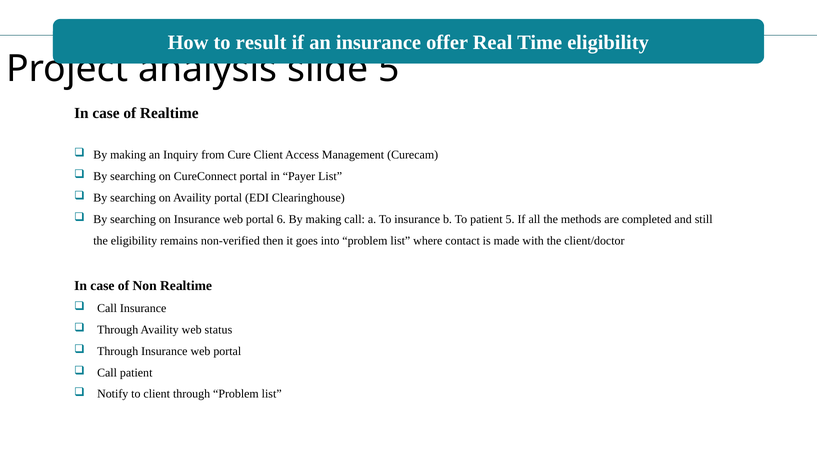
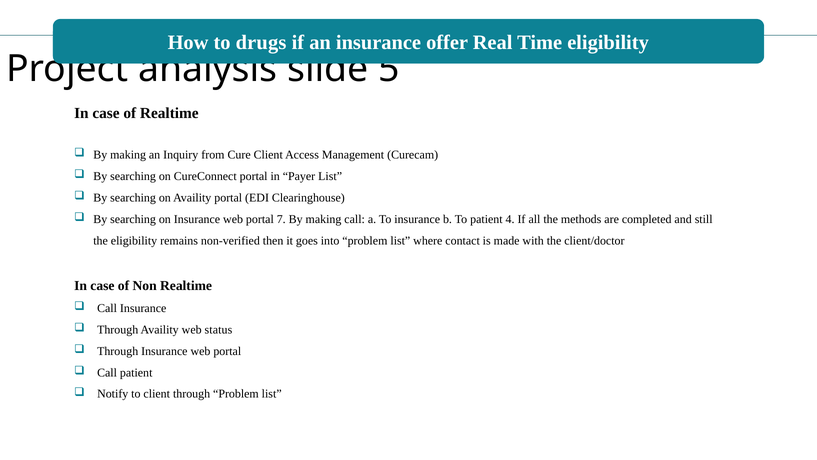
result: result -> drugs (261, 43)
6: 6 -> 7 (281, 219)
patient 5: 5 -> 4 (510, 219)
